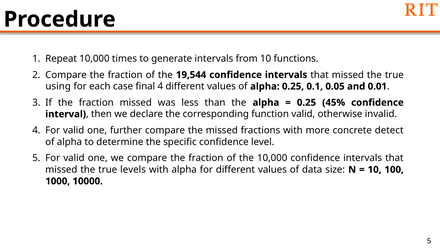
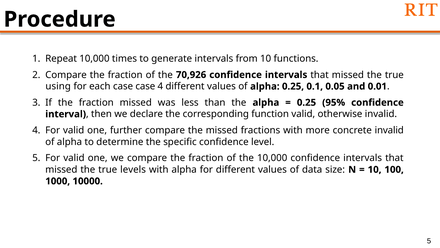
19,544: 19,544 -> 70,926 (191, 75)
case final: final -> case (145, 86)
45%: 45% -> 95% (334, 102)
concrete detect: detect -> invalid (389, 130)
